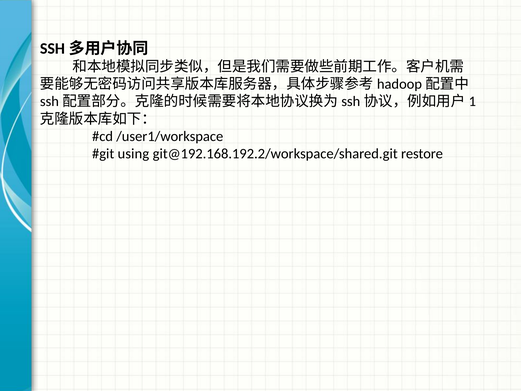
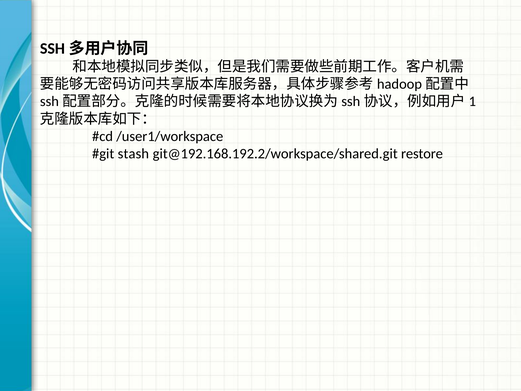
using: using -> stash (133, 154)
